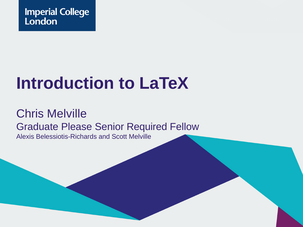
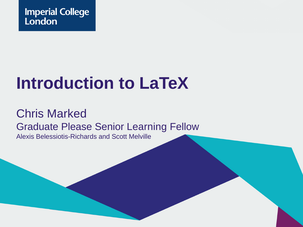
Chris Melville: Melville -> Marked (67, 114)
Required: Required -> Learning (147, 127)
